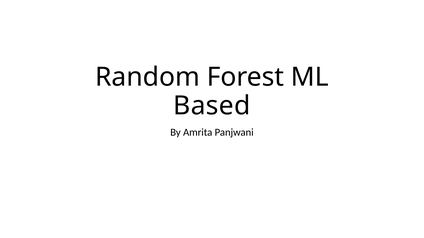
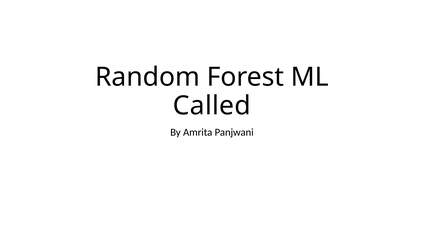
Based: Based -> Called (212, 106)
